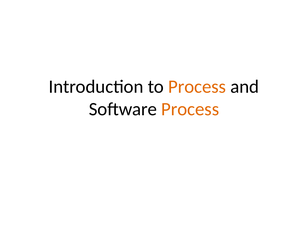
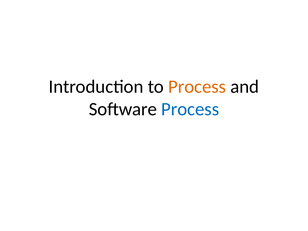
Process colour: orange -> blue (190, 109)
